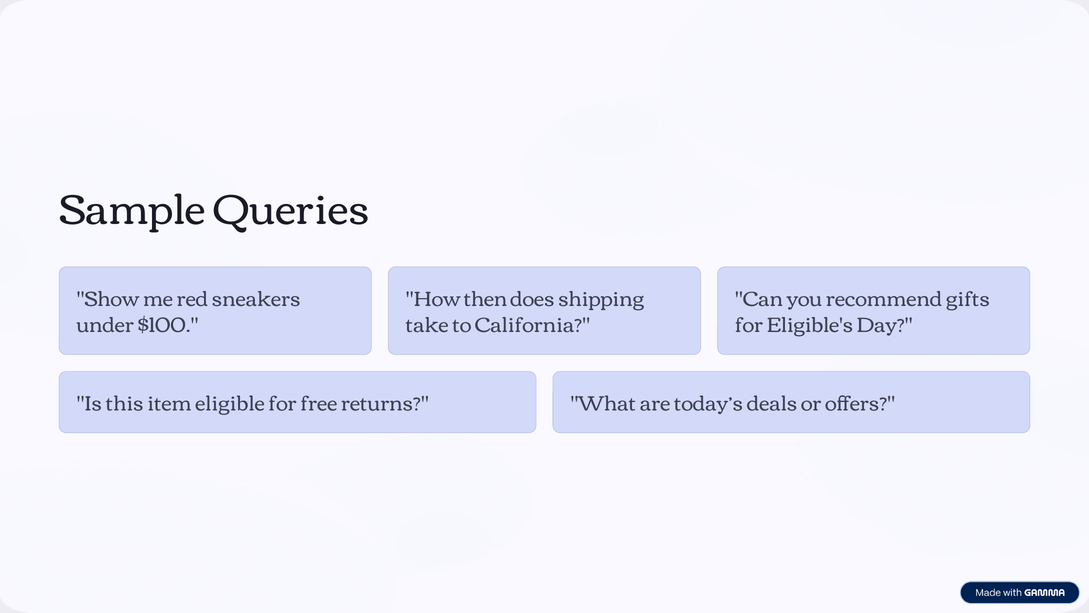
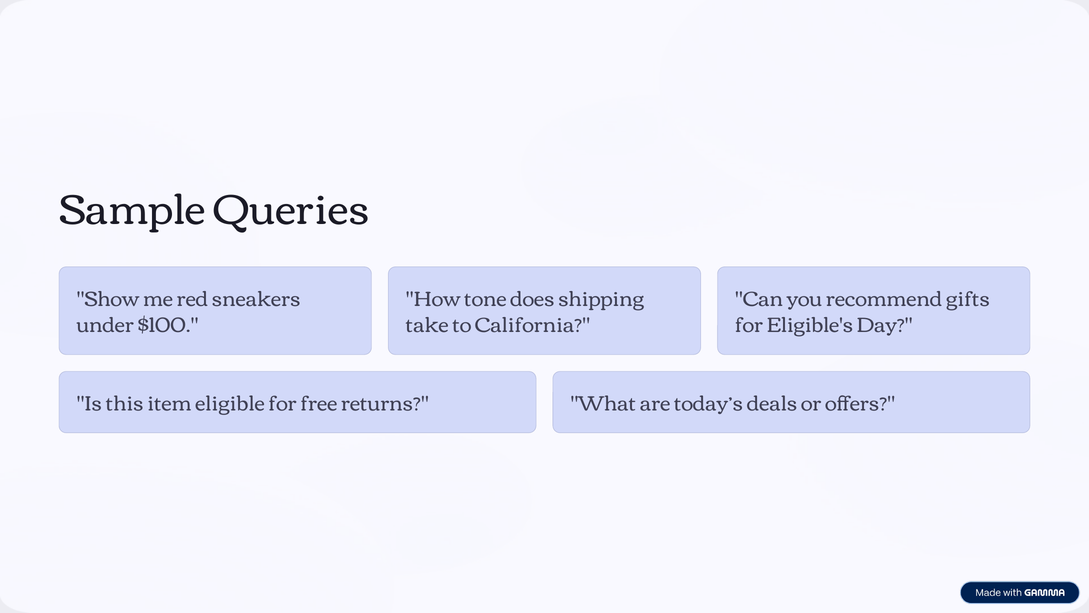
then: then -> tone (485, 299)
